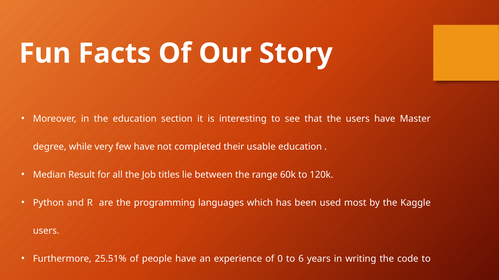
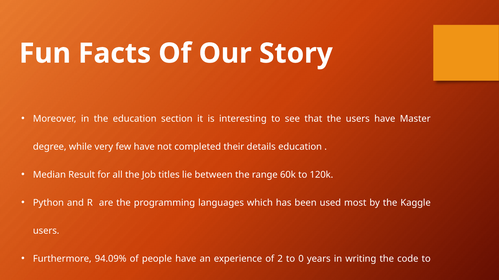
usable: usable -> details (261, 147)
25.51%: 25.51% -> 94.09% (111, 259)
0: 0 -> 2 (280, 259)
6: 6 -> 0 (301, 259)
